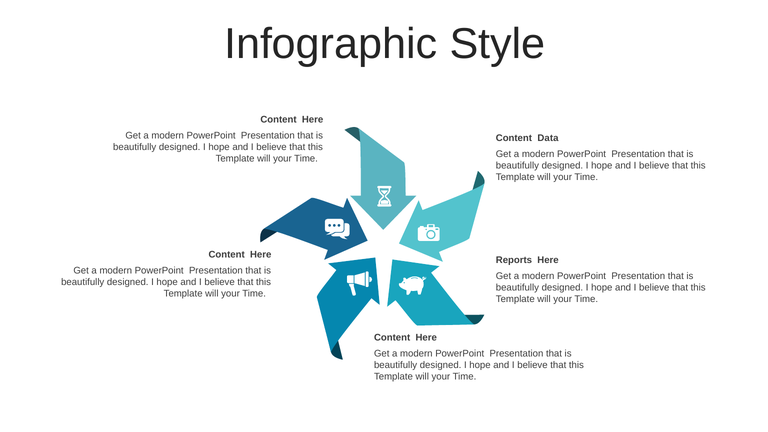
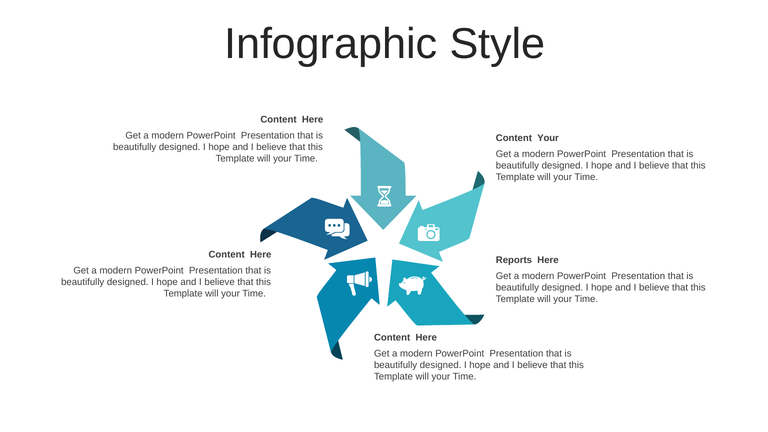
Content Data: Data -> Your (548, 138)
